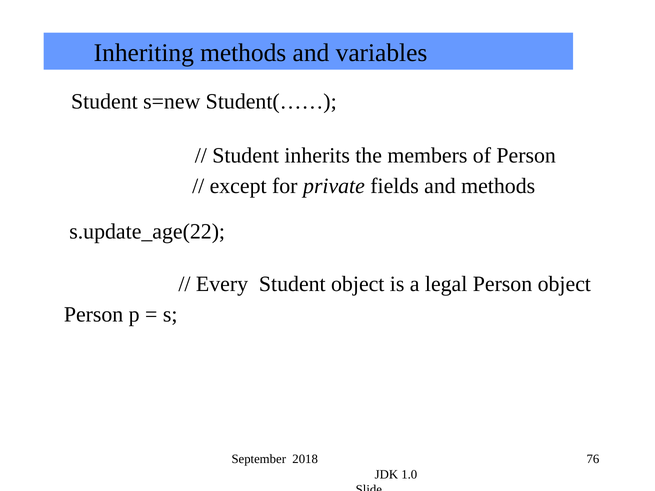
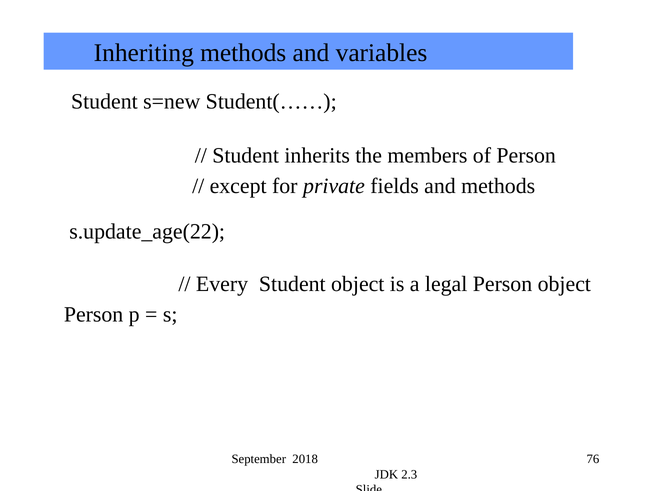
1.0: 1.0 -> 2.3 (409, 475)
